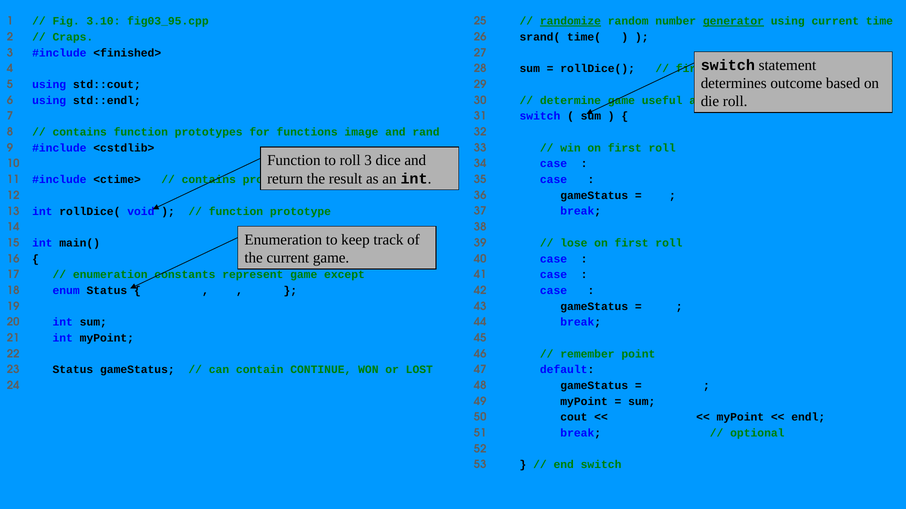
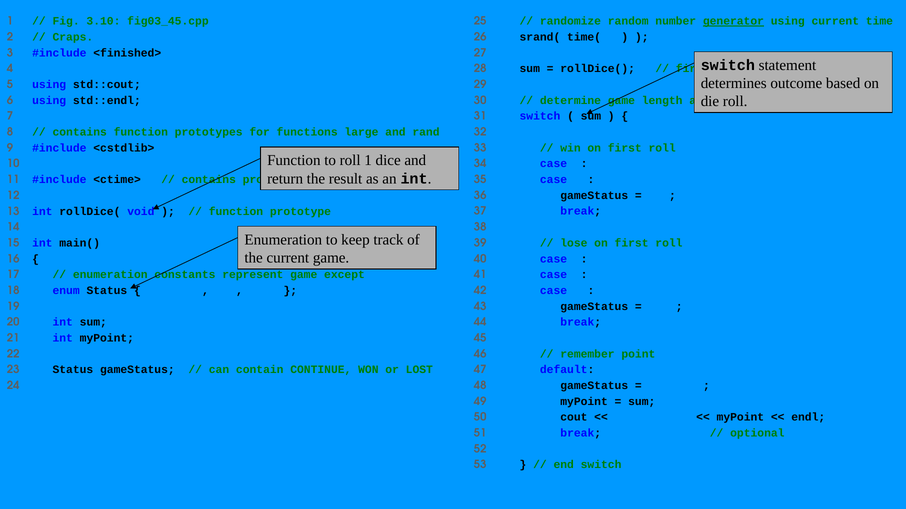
fig03_95.cpp: fig03_95.cpp -> fig03_45.cpp (168, 21)
randomize underline: present -> none (570, 21)
useful: useful -> length (662, 100)
image: image -> large (361, 132)
roll 3: 3 -> 1 (368, 161)
